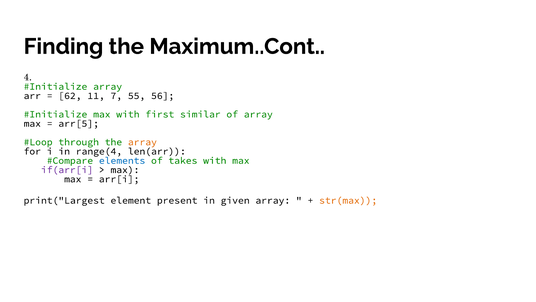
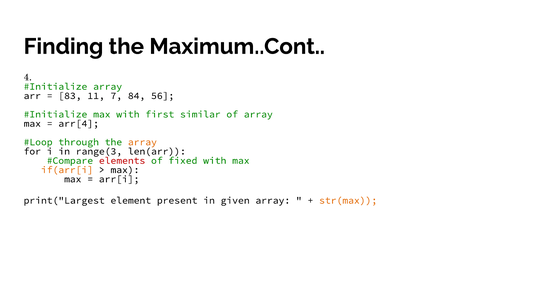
62: 62 -> 83 (70, 96)
55: 55 -> 84 (137, 96)
arr[5: arr[5 -> arr[4 (79, 123)
range(4: range(4 -> range(3 (99, 151)
elements colour: blue -> red (122, 160)
takes: takes -> fixed (183, 160)
if(arr[i colour: purple -> orange (67, 170)
